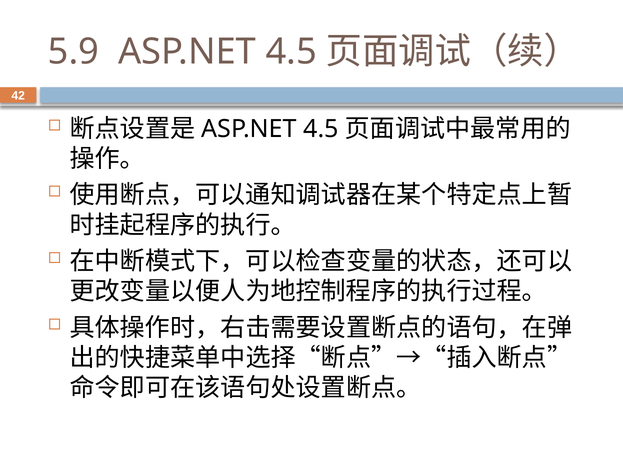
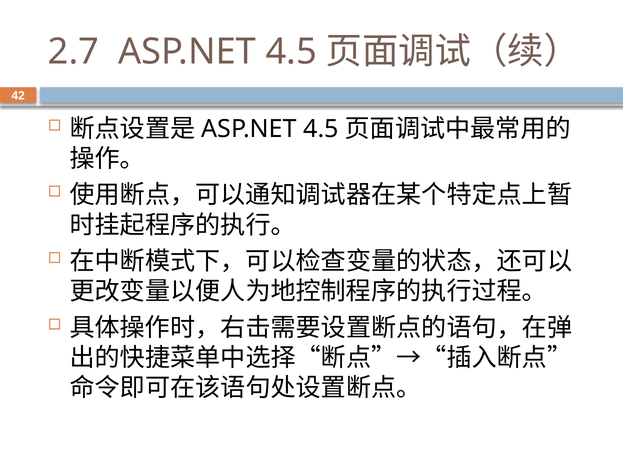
5.9: 5.9 -> 2.7 (74, 52)
